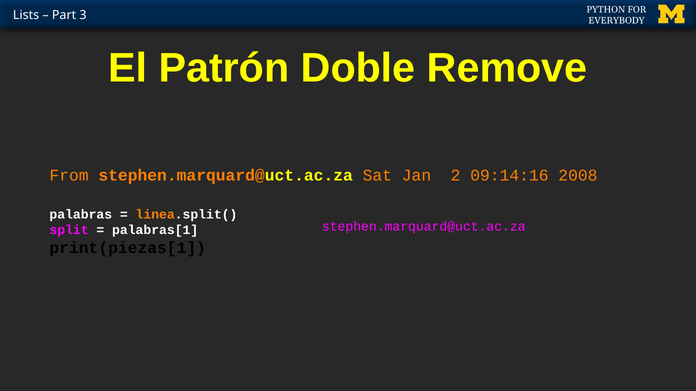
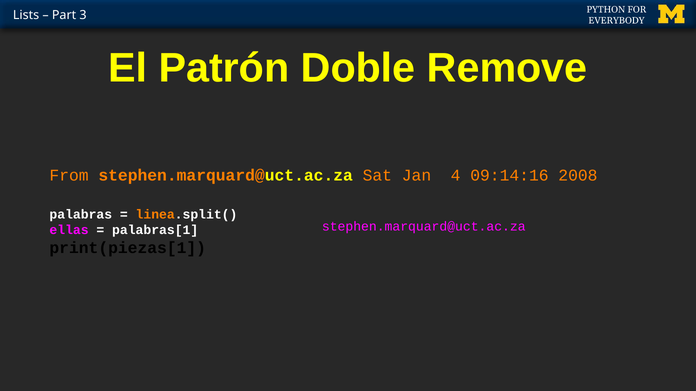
2: 2 -> 4 (456, 176)
split: split -> ellas (69, 230)
